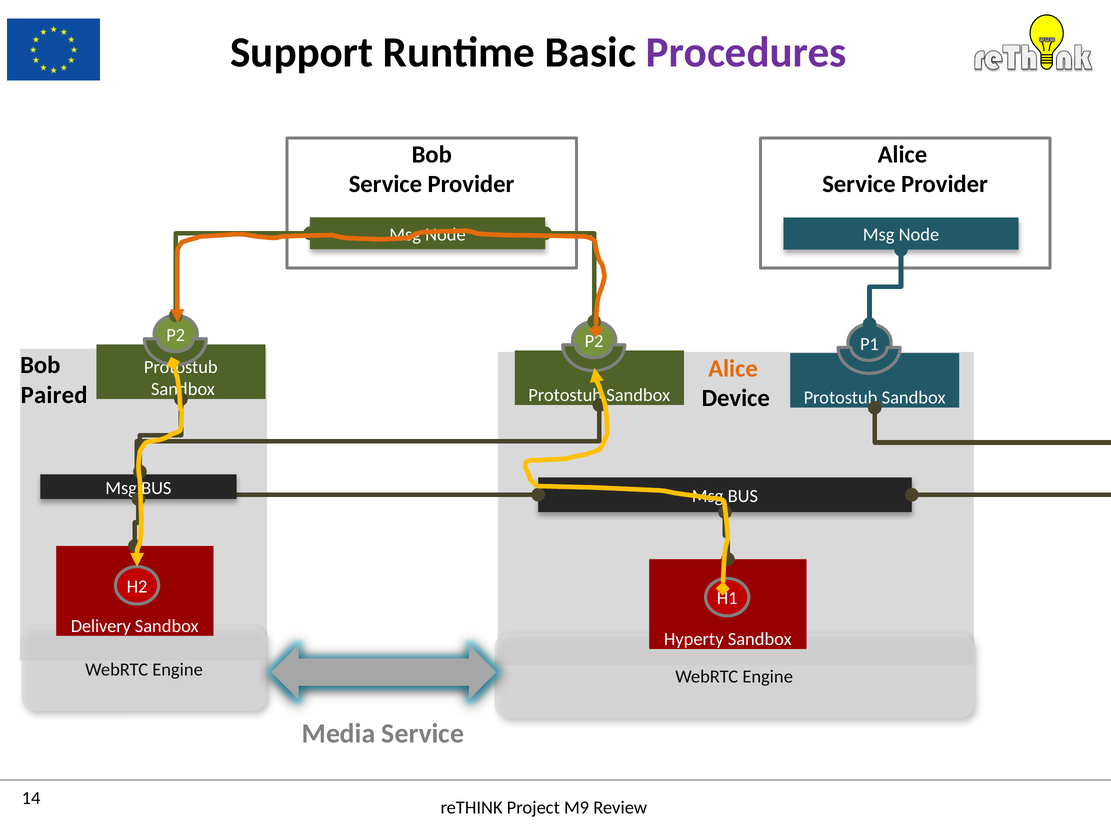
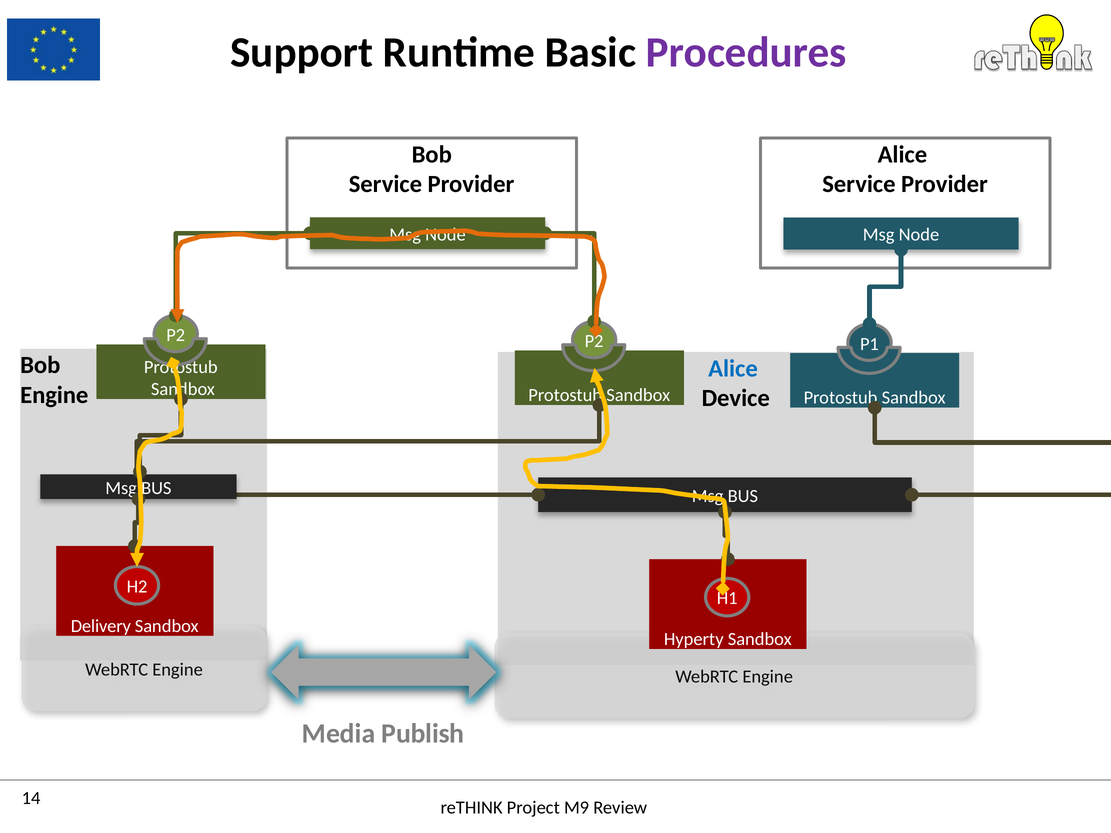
Alice colour: orange -> blue (733, 369)
Paired: Paired -> Engine (54, 395)
Media Service: Service -> Publish (423, 734)
